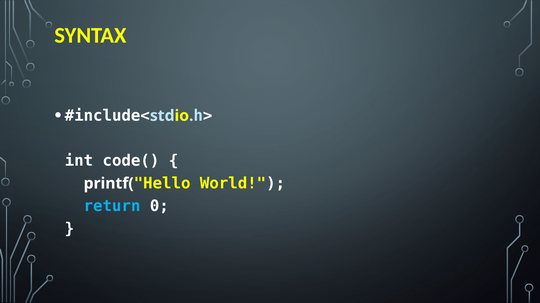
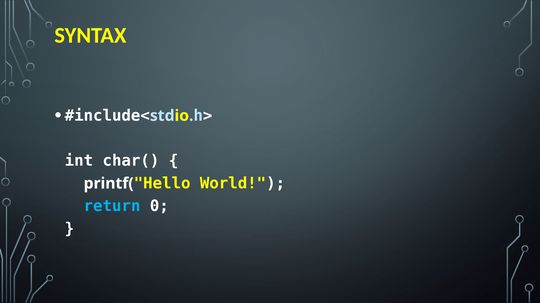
code(: code( -> char( (131, 161)
